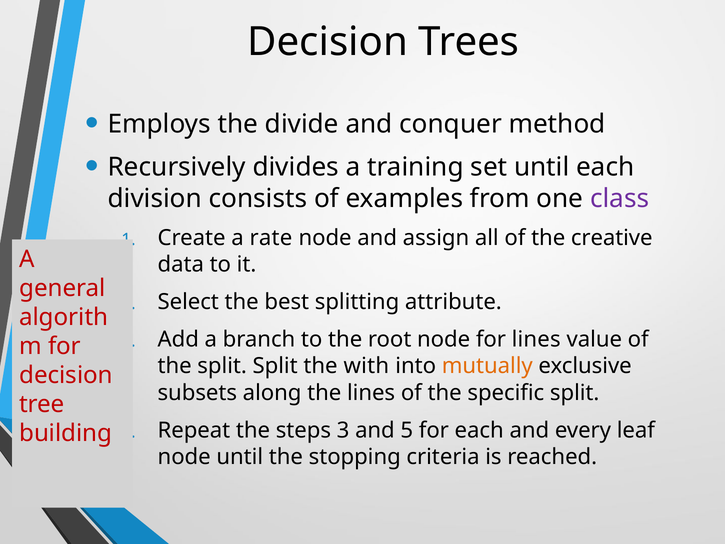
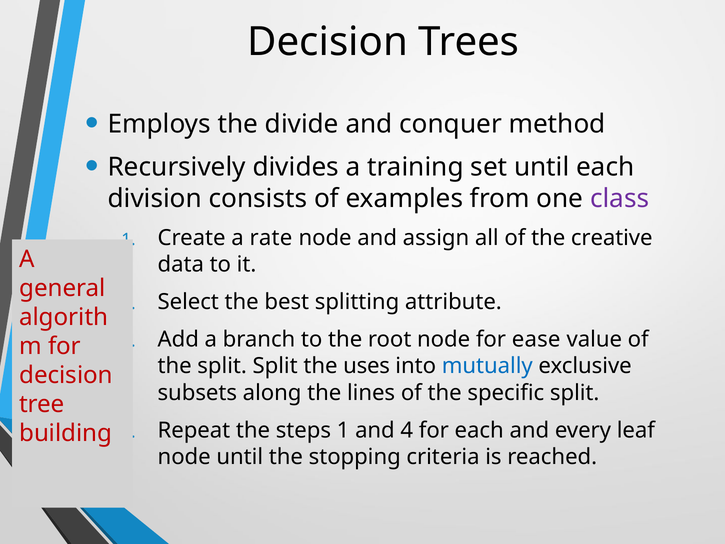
for lines: lines -> ease (536, 339)
with: with -> uses (367, 366)
mutually colour: orange -> blue (487, 366)
steps 3: 3 -> 1 (343, 430)
and 5: 5 -> 4 (407, 430)
